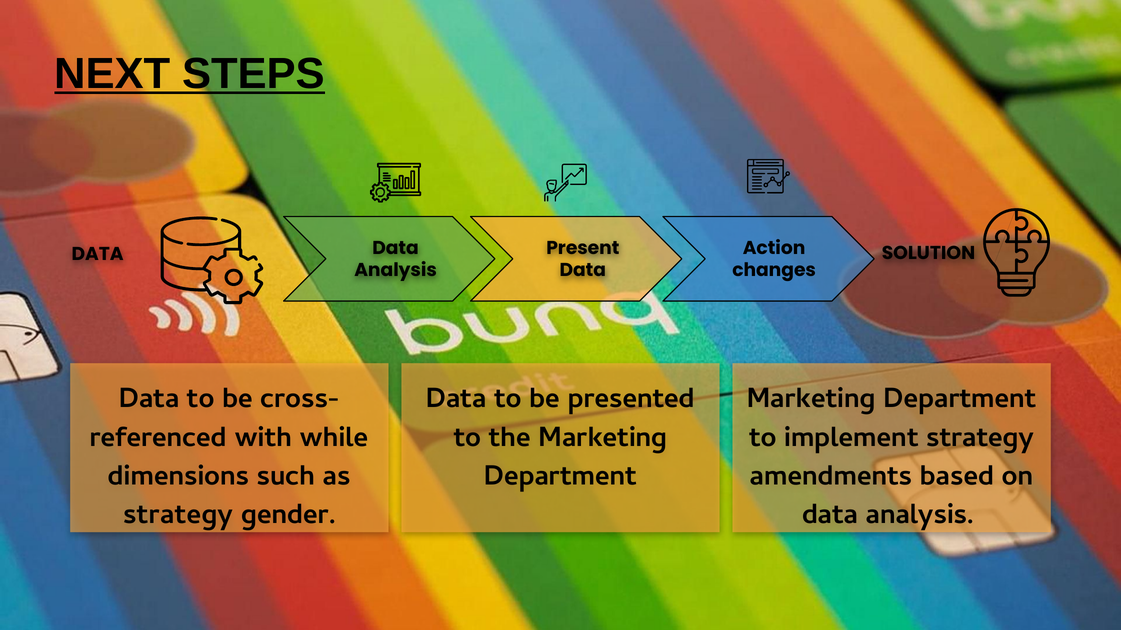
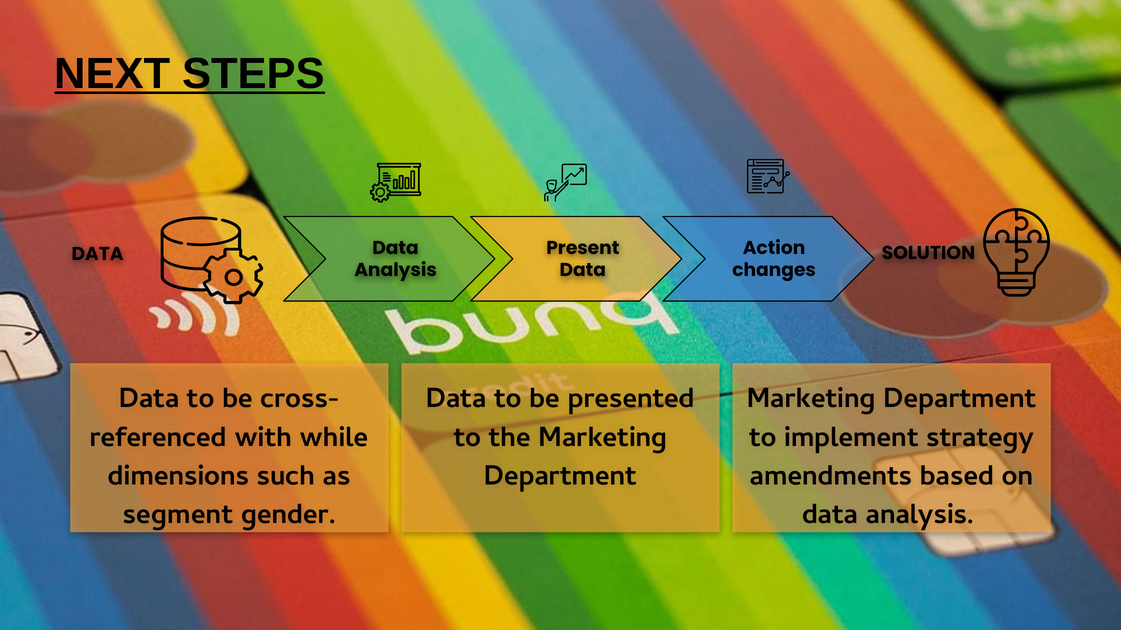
strategy: strategy -> segment (178, 515)
